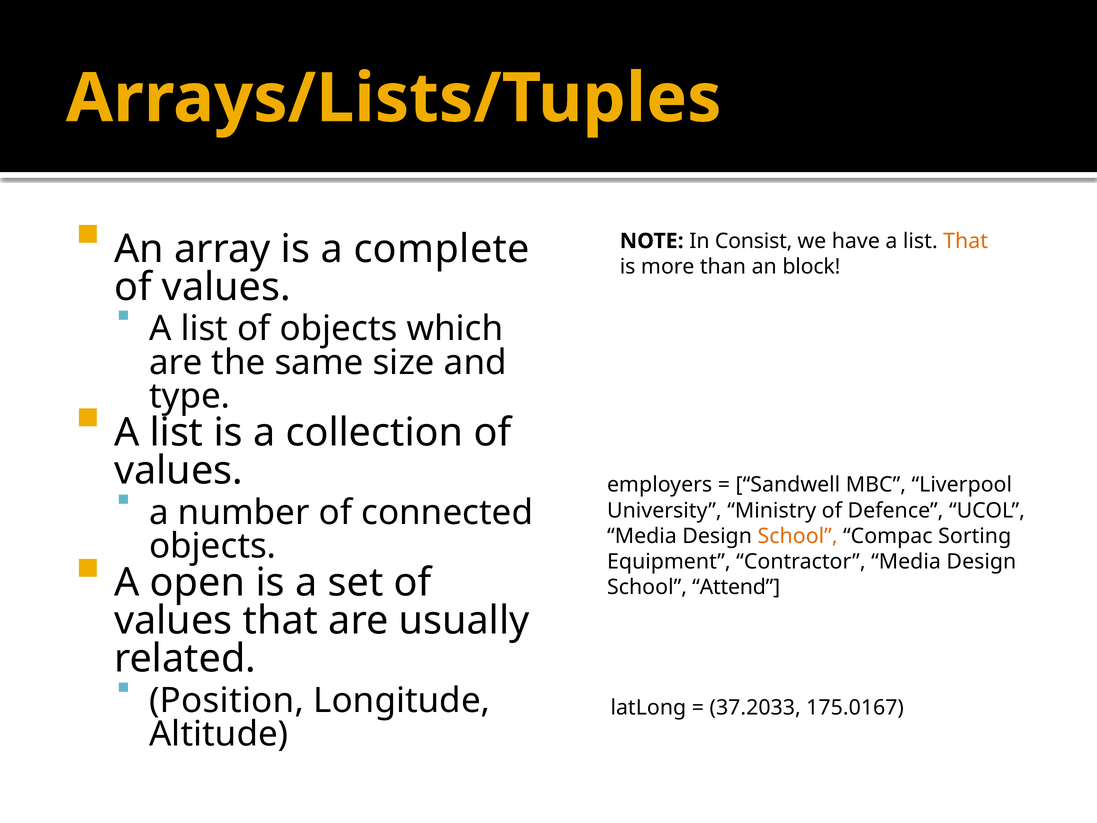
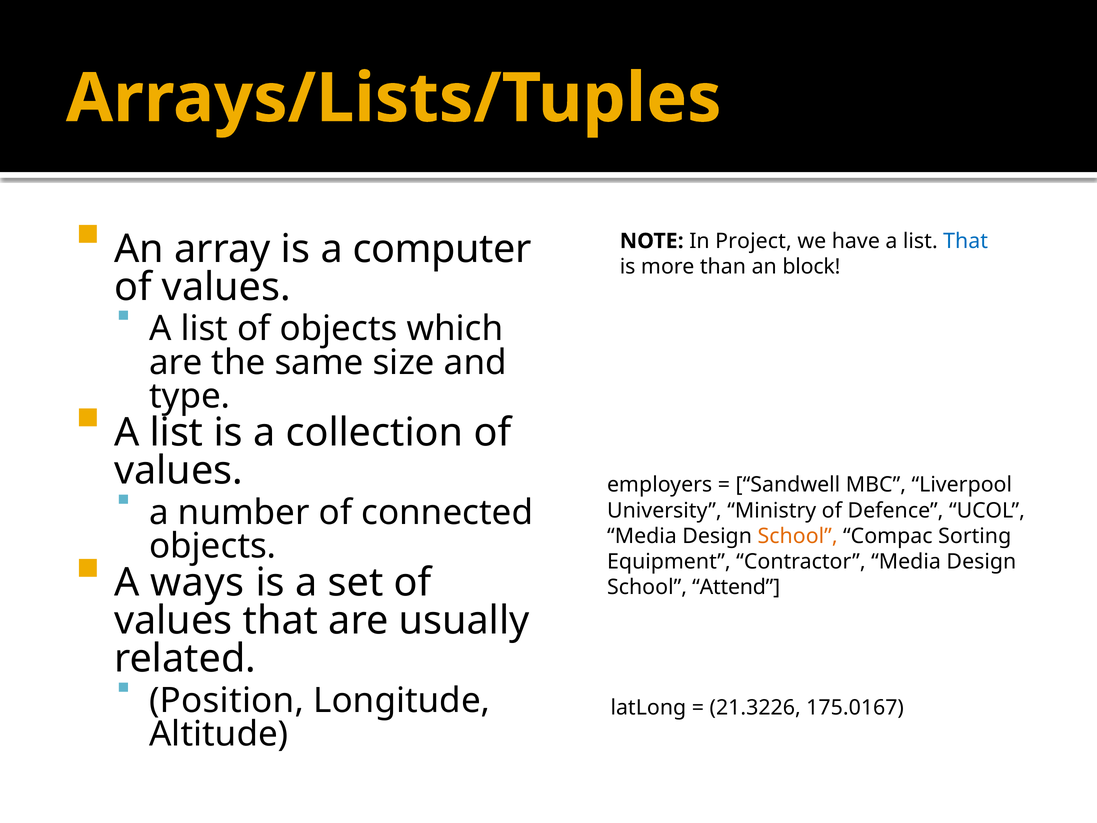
complete: complete -> computer (442, 249)
Consist: Consist -> Project (753, 241)
That colour: orange -> blue (966, 241)
open: open -> ways (197, 583)
37.2033: 37.2033 -> 21.3226 (755, 708)
